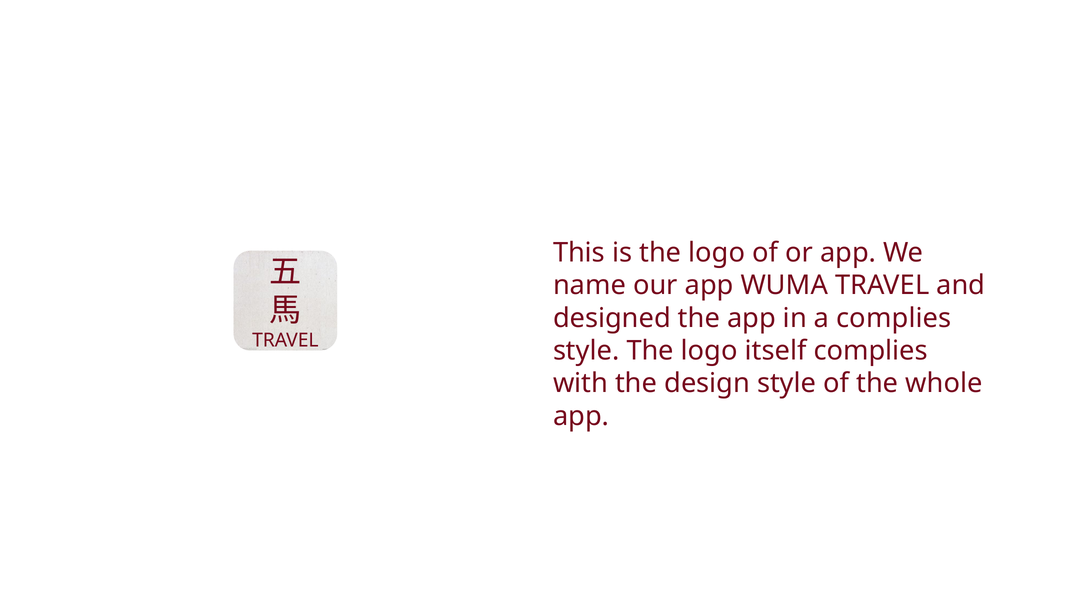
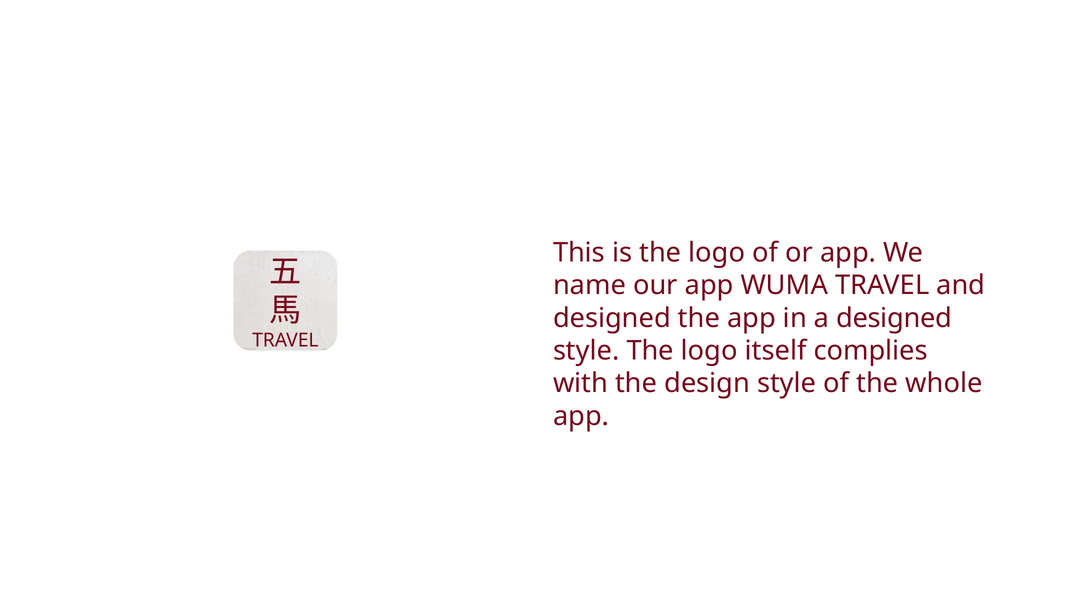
a complies: complies -> designed (894, 318)
